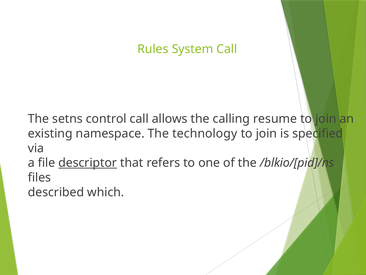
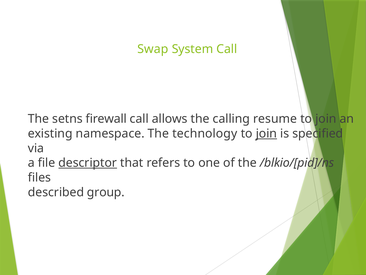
Rules: Rules -> Swap (153, 49)
control: control -> firewall (106, 119)
join underline: none -> present (266, 133)
which: which -> group (106, 192)
